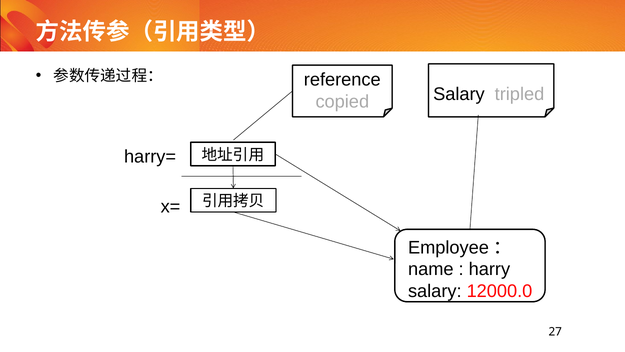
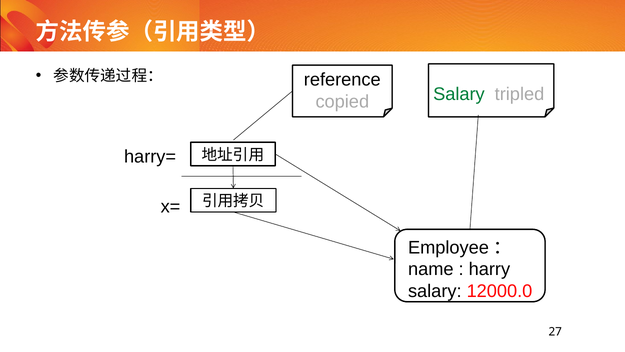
Salary colour: black -> green (459, 94)
